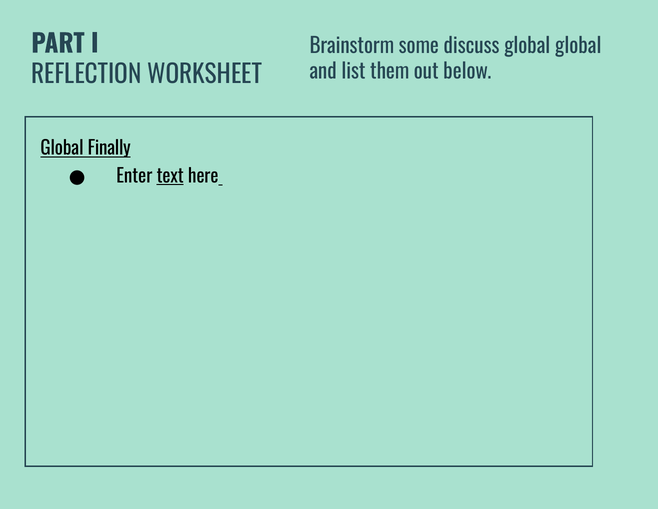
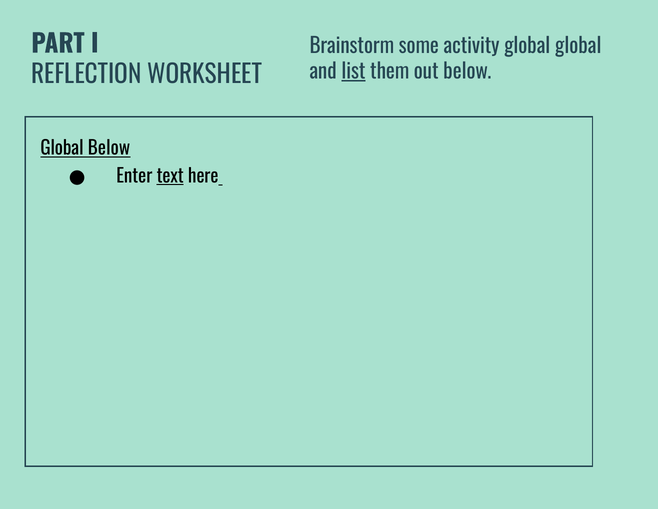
discuss: discuss -> activity (472, 46)
list underline: none -> present (353, 72)
Global Finally: Finally -> Below (109, 148)
